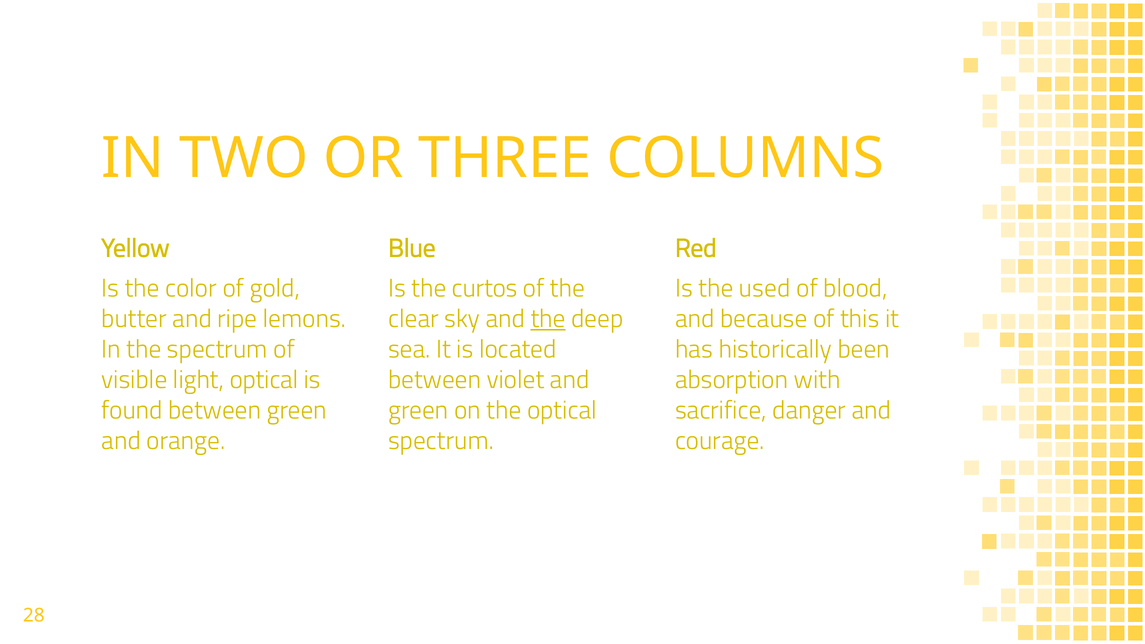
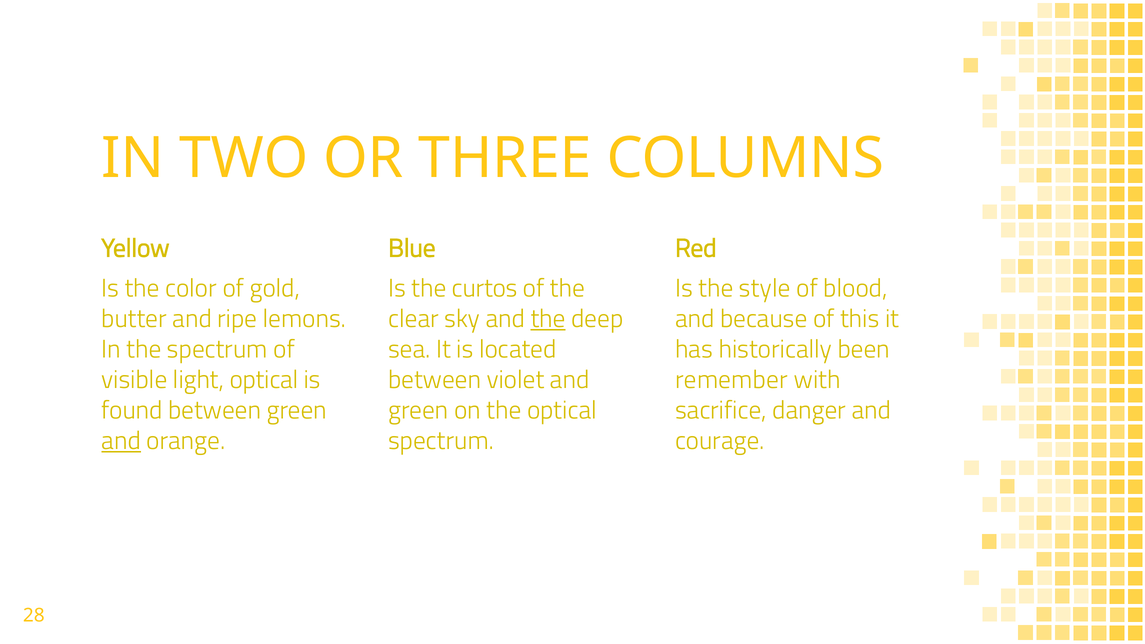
used: used -> style (765, 288)
absorption: absorption -> remember (732, 380)
and underline: none -> present (121, 441)
